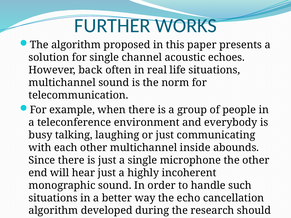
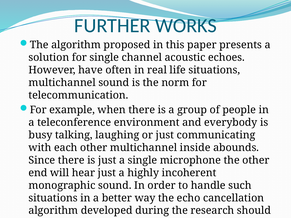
back: back -> have (90, 70)
